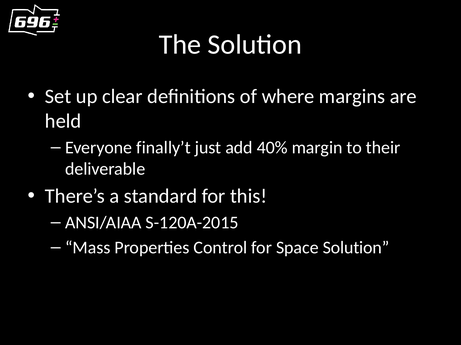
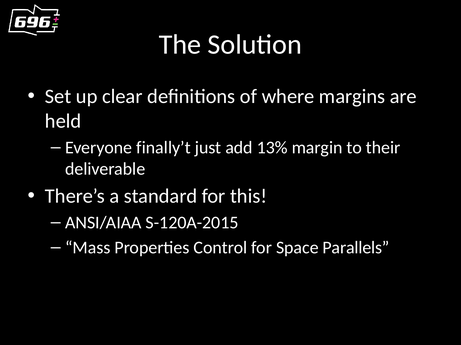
40%: 40% -> 13% (272, 148)
Space Solution: Solution -> Parallels (356, 248)
